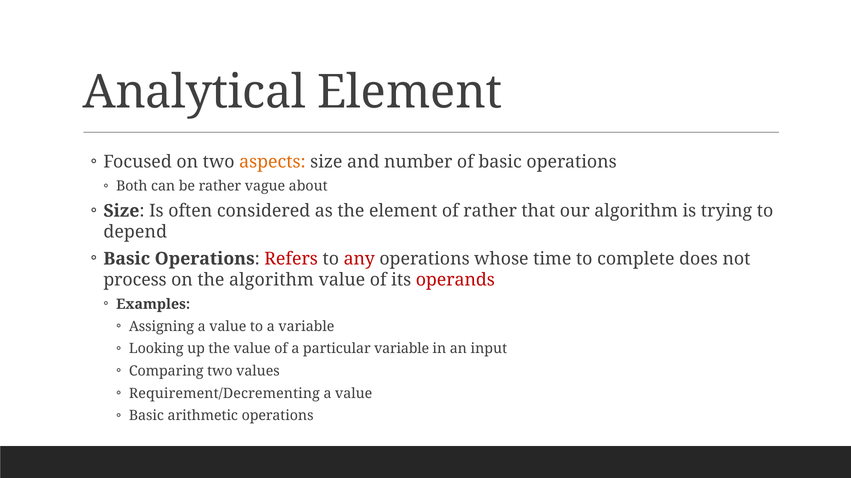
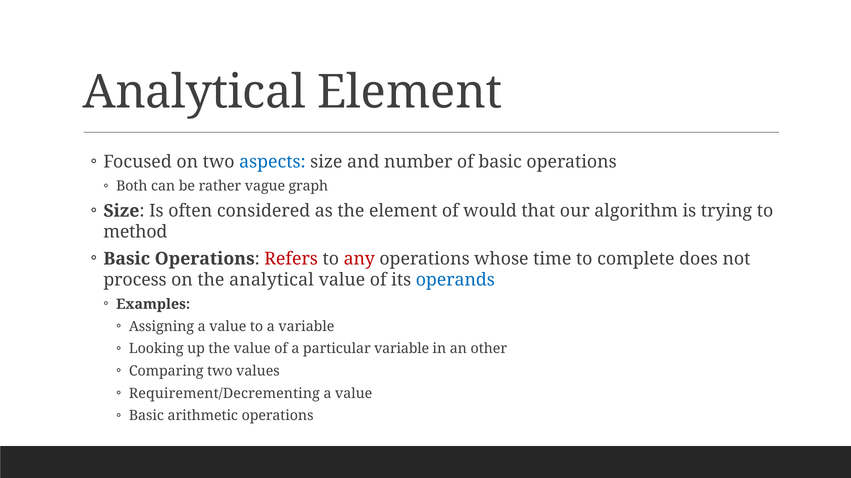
aspects colour: orange -> blue (272, 162)
about: about -> graph (308, 186)
of rather: rather -> would (490, 211)
depend: depend -> method (135, 232)
the algorithm: algorithm -> analytical (271, 280)
operands colour: red -> blue (455, 280)
input: input -> other (489, 349)
